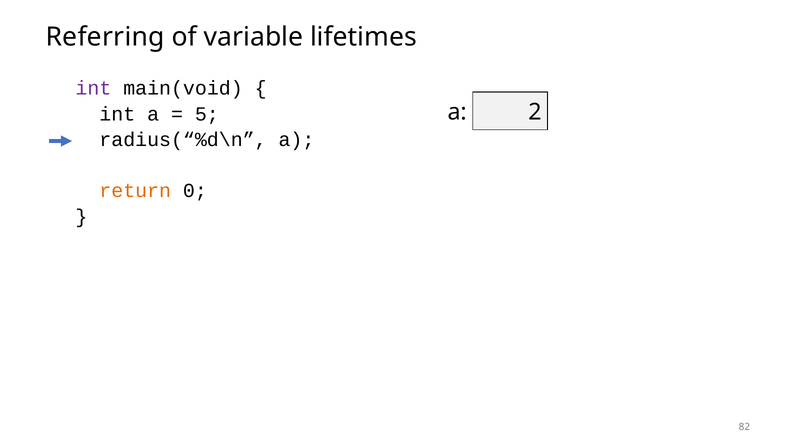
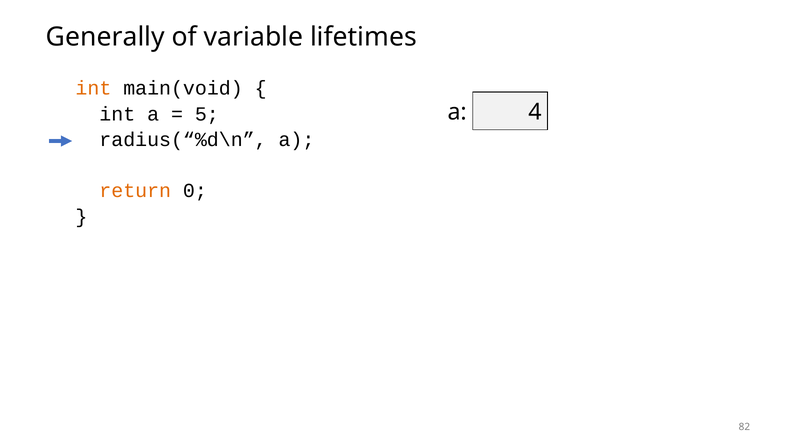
Referring: Referring -> Generally (105, 37)
int colour: purple -> orange (93, 88)
2: 2 -> 4 (535, 112)
